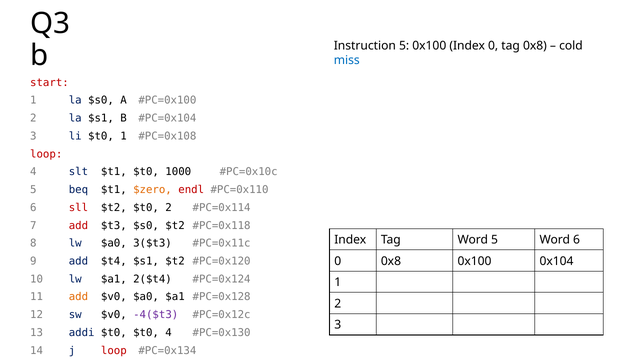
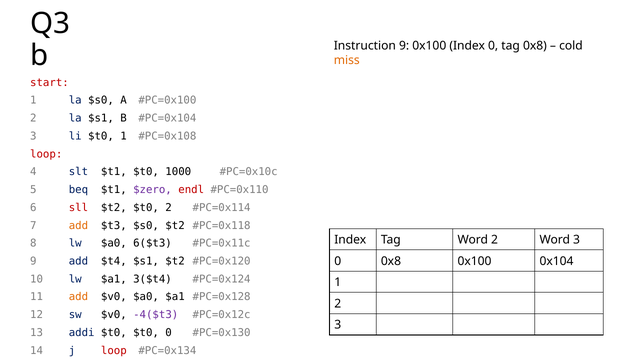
Instruction 5: 5 -> 9 (404, 46)
miss colour: blue -> orange (347, 60)
$zero colour: orange -> purple (152, 190)
add colour: red -> orange (78, 226)
Word 5: 5 -> 2 (495, 240)
Word 6: 6 -> 3 (577, 240)
3($t3: 3($t3 -> 6($t3 (152, 244)
2($t4: 2($t4 -> 3($t4 (152, 279)
$t0 4: 4 -> 0 (169, 333)
